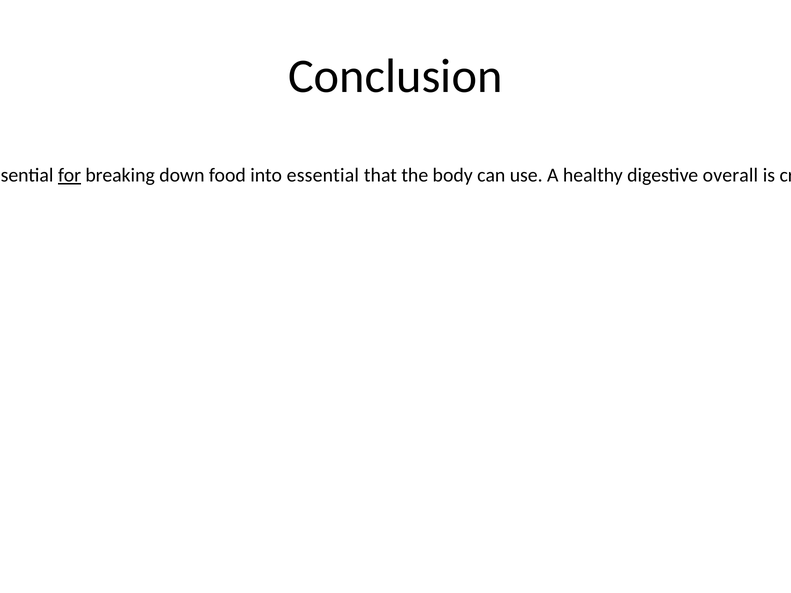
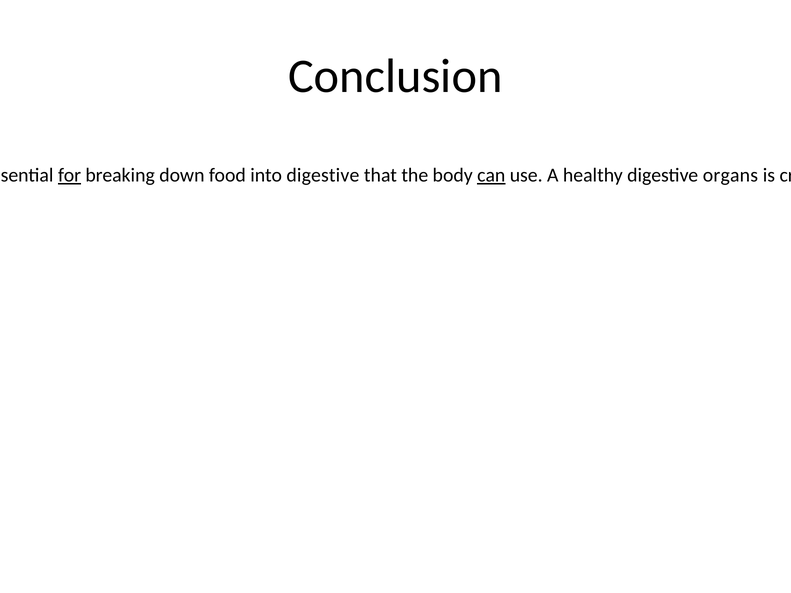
into essential: essential -> digestive (323, 175)
can underline: none -> present (491, 175)
digestive overall: overall -> organs (730, 175)
